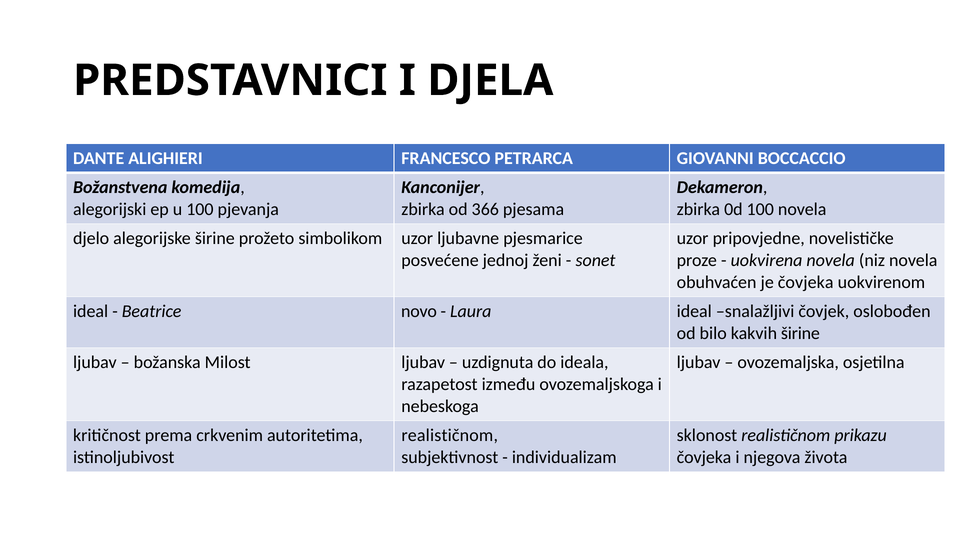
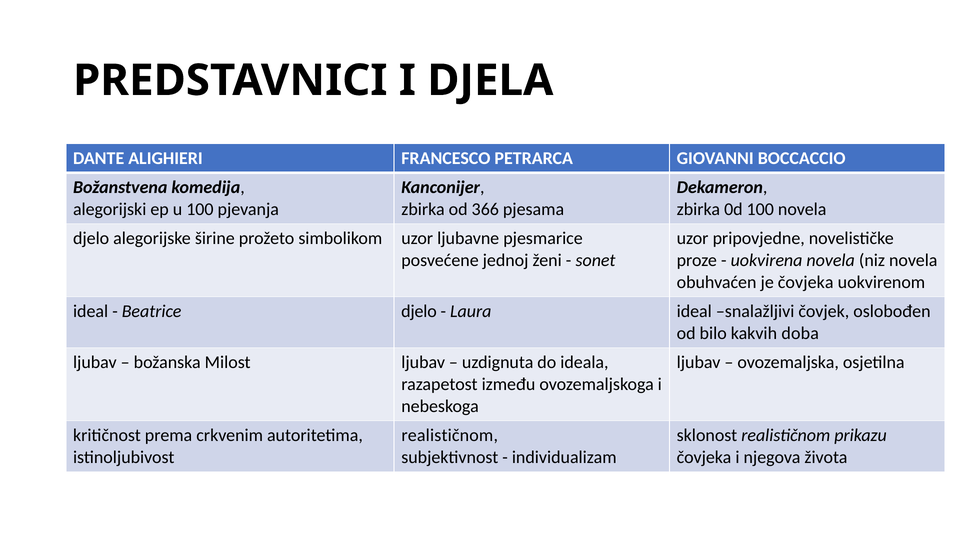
Beatrice novo: novo -> djelo (419, 311)
kakvih širine: širine -> doba (800, 333)
